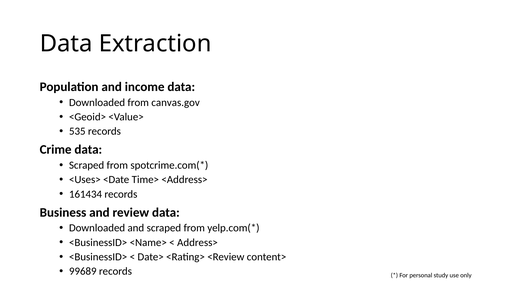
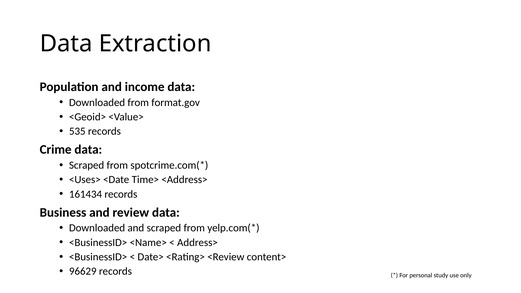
canvas.gov: canvas.gov -> format.gov (176, 103)
99689: 99689 -> 96629 (83, 271)
